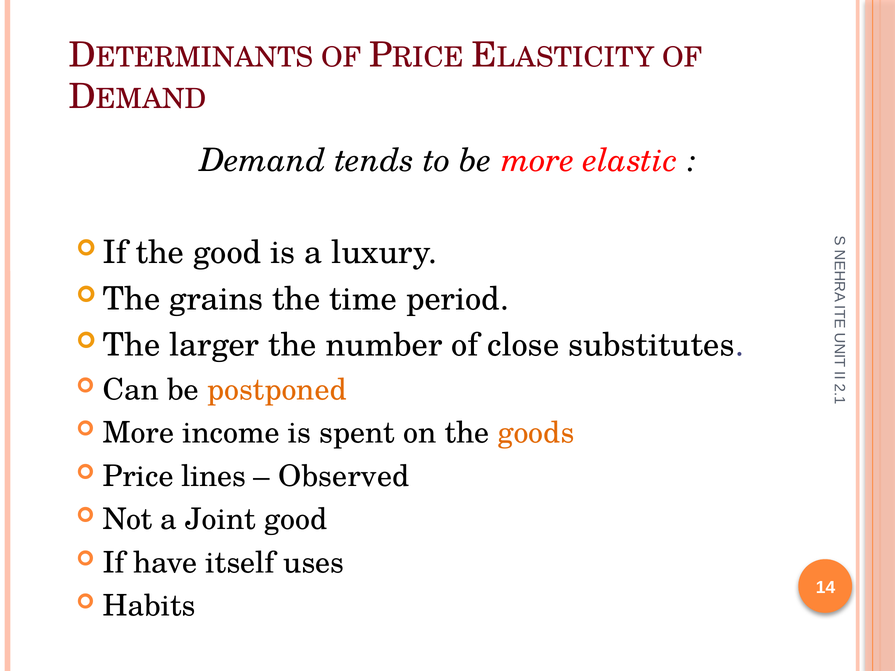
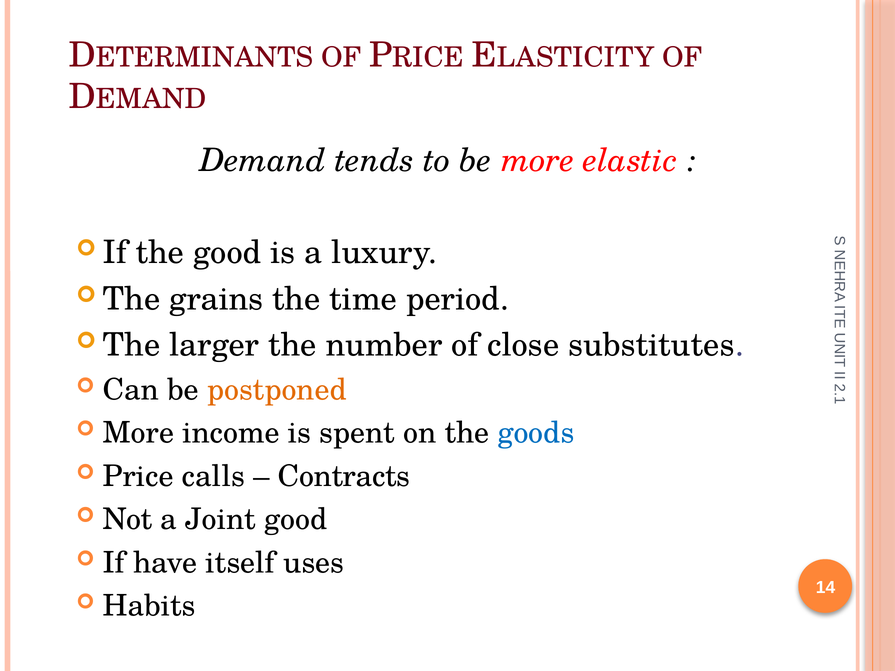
goods colour: orange -> blue (536, 433)
lines: lines -> calls (213, 476)
Observed: Observed -> Contracts (344, 476)
